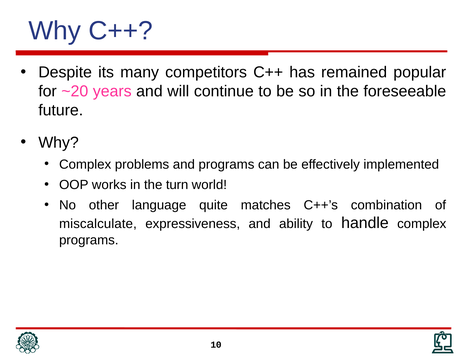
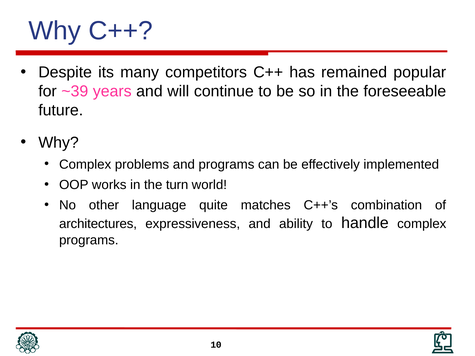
~20: ~20 -> ~39 (75, 91)
miscalculate: miscalculate -> architectures (98, 224)
